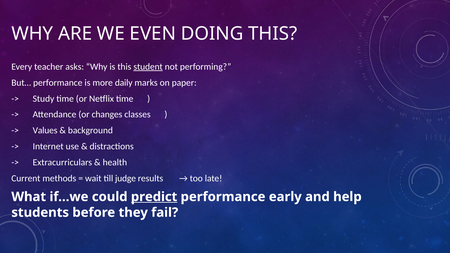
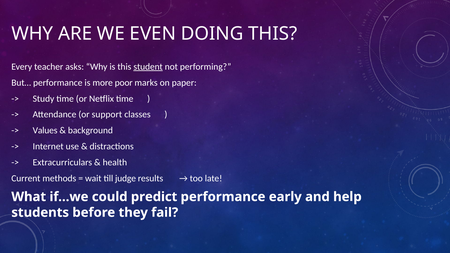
daily: daily -> poor (124, 83)
changes: changes -> support (107, 115)
predict underline: present -> none (154, 197)
